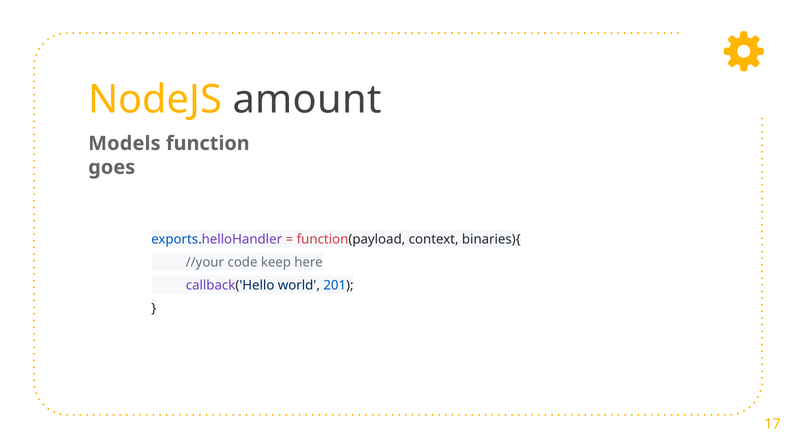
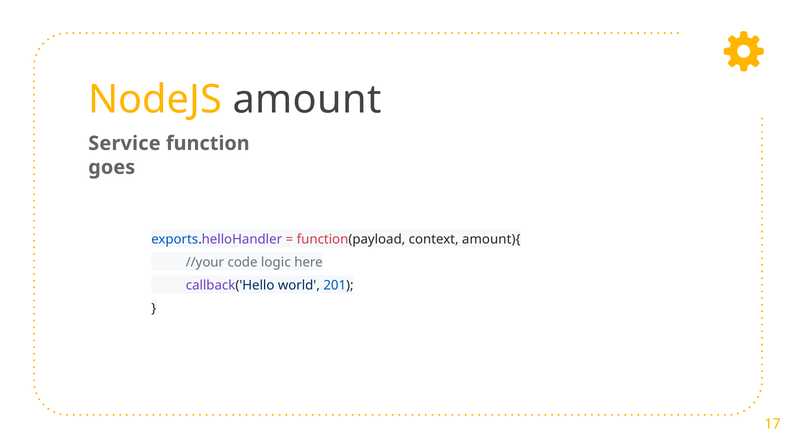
Models: Models -> Service (124, 143)
binaries){: binaries){ -> amount){ (491, 239)
keep: keep -> logic (276, 262)
